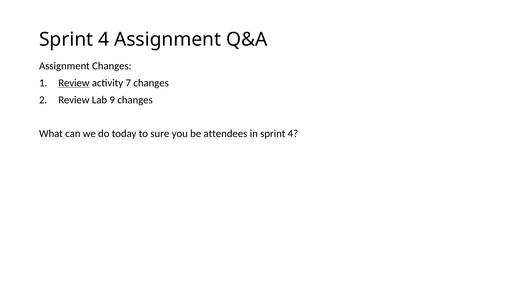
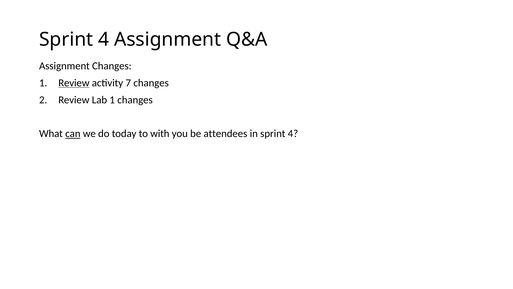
Lab 9: 9 -> 1 (112, 100)
can underline: none -> present (73, 133)
sure: sure -> with (160, 133)
